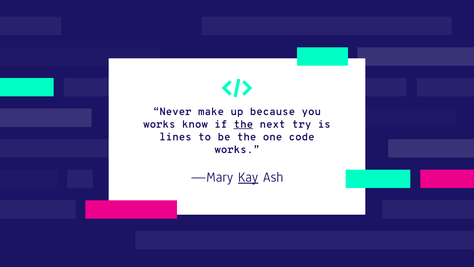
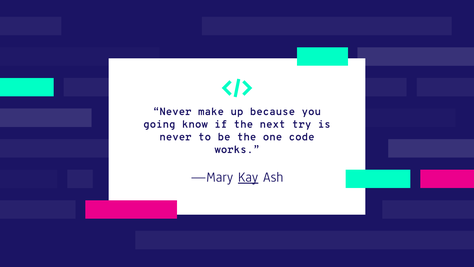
works: works -> going (159, 124)
the underline: present -> none (243, 124)
lines: lines -> never (176, 137)
